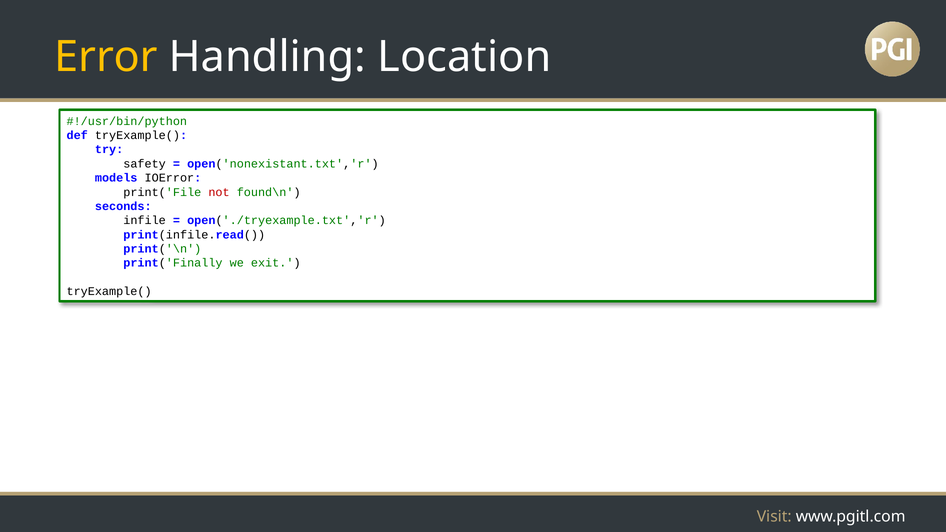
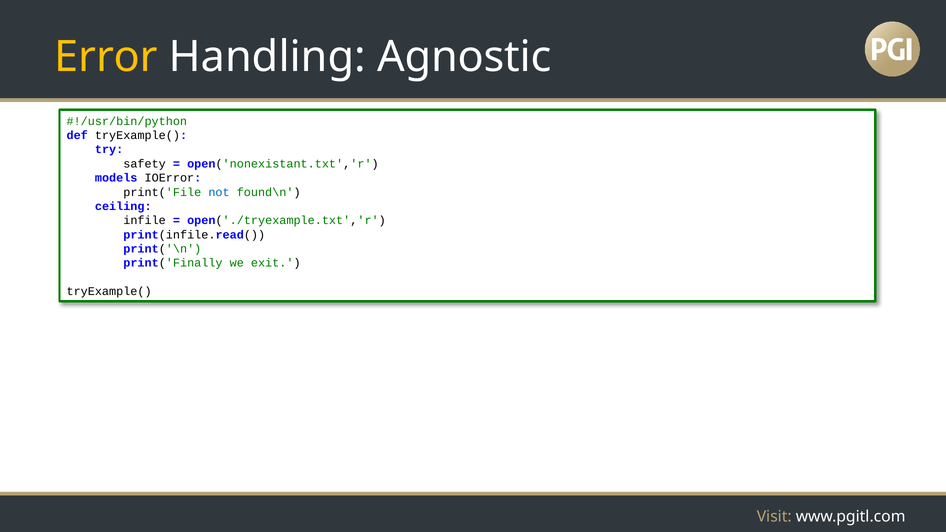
Location: Location -> Agnostic (464, 57)
not colour: red -> blue (219, 192)
seconds: seconds -> ceiling (123, 206)
